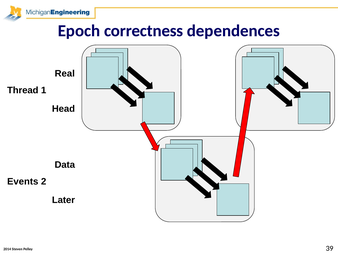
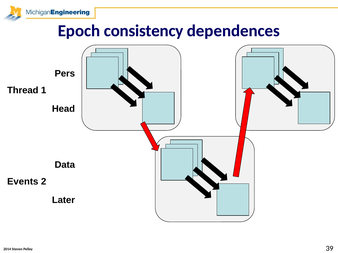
correctness: correctness -> consistency (144, 31)
Real: Real -> Pers (65, 74)
